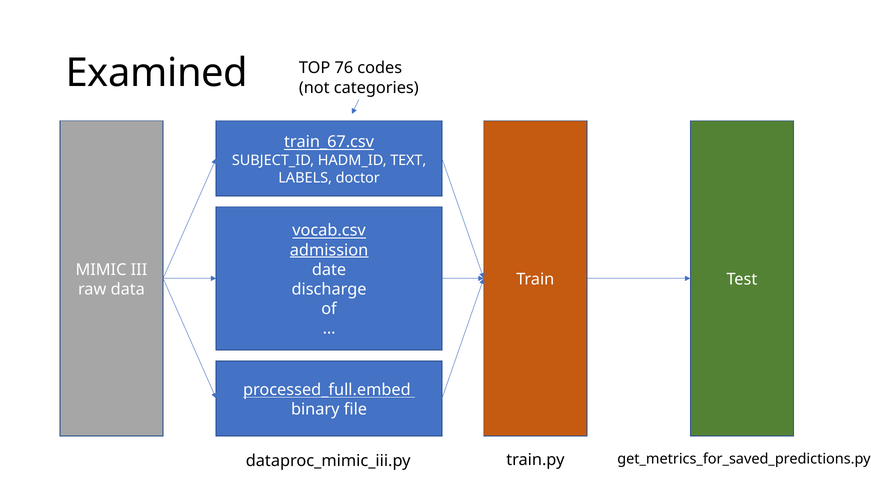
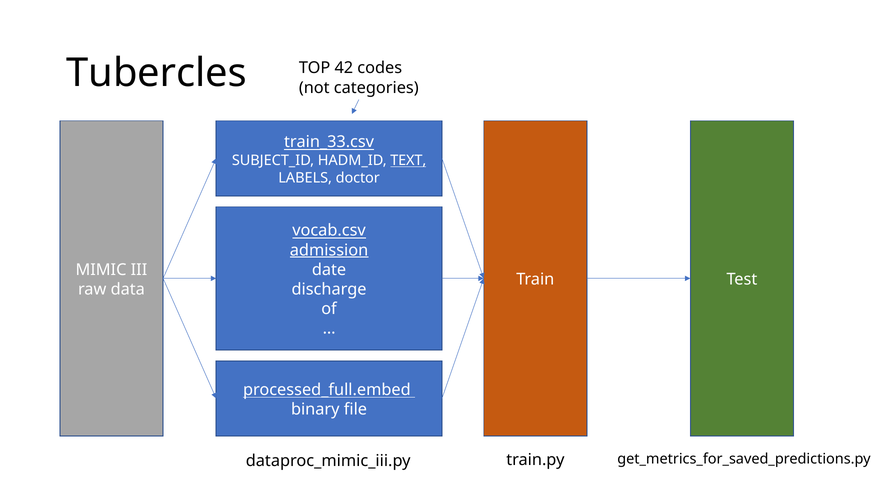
Examined: Examined -> Tubercles (157, 73)
76: 76 -> 42 (344, 68)
train_67.csv: train_67.csv -> train_33.csv (329, 142)
TEXT underline: none -> present (408, 160)
